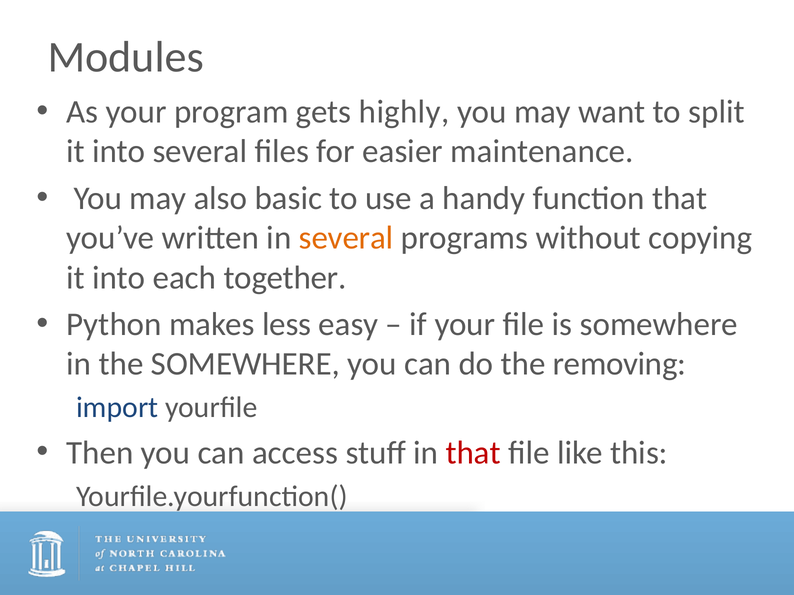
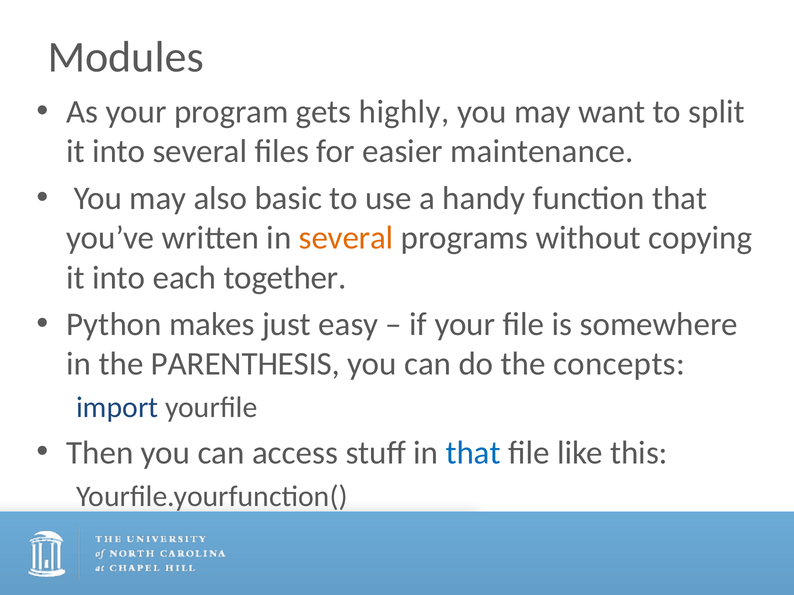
less: less -> just (287, 325)
the SOMEWHERE: SOMEWHERE -> PARENTHESIS (246, 364)
removing: removing -> concepts (619, 364)
that colour: red -> blue (473, 453)
